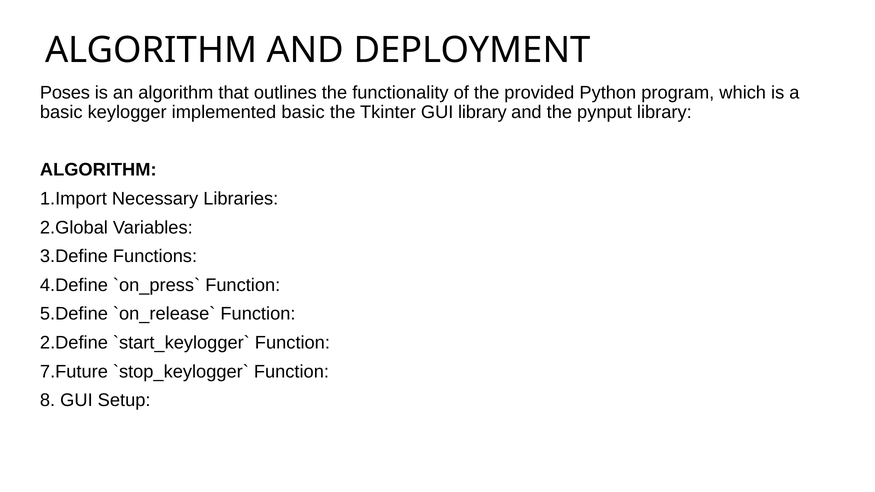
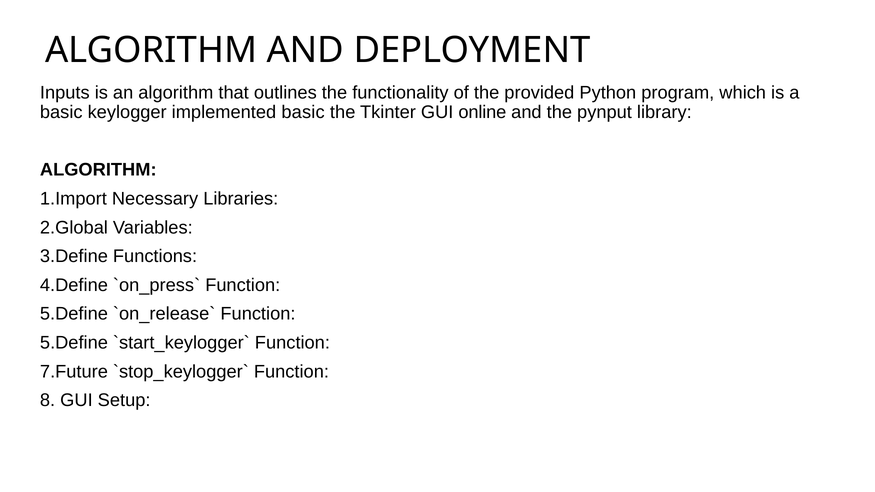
Poses: Poses -> Inputs (65, 93)
GUI library: library -> online (482, 112)
2.Define: 2.Define -> 5.Define (74, 343)
